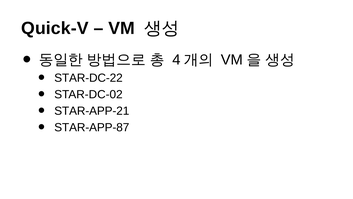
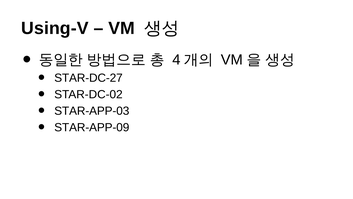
Quick-V: Quick-V -> Using-V (55, 28)
STAR-DC-22: STAR-DC-22 -> STAR-DC-27 (88, 78)
STAR-APP-21: STAR-APP-21 -> STAR-APP-03 (92, 111)
STAR-APP-87: STAR-APP-87 -> STAR-APP-09 (92, 127)
